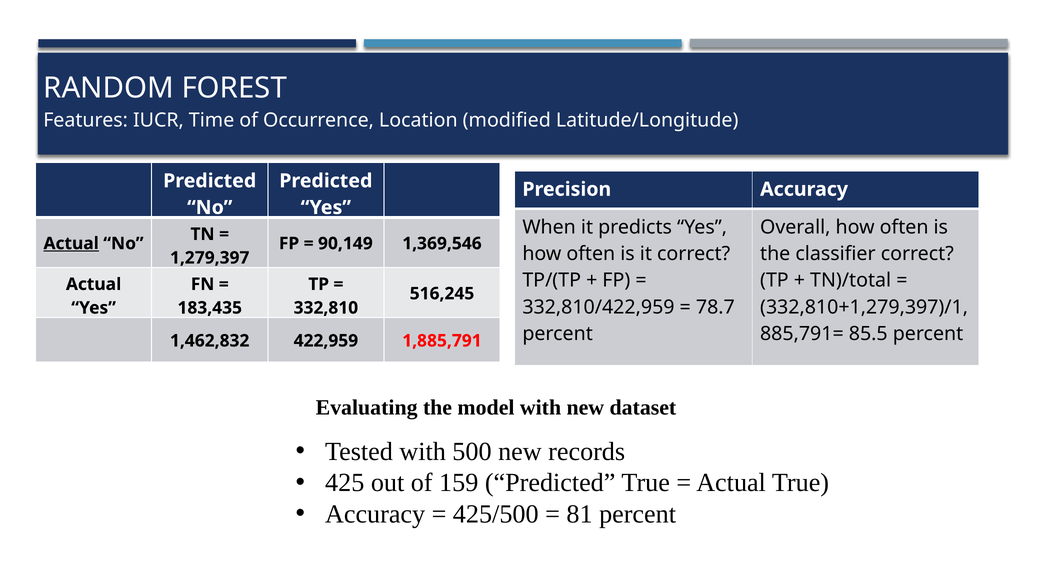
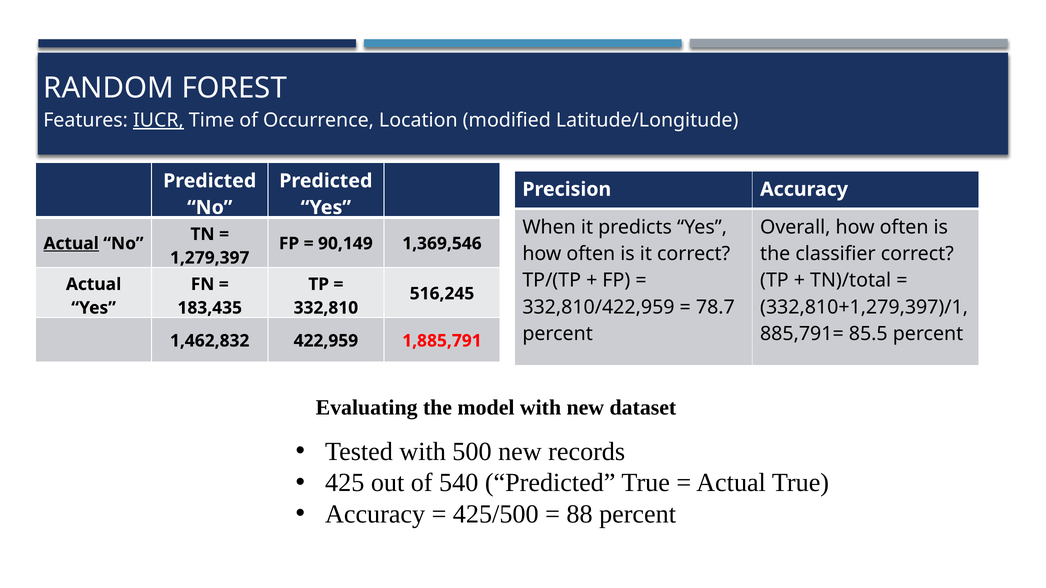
IUCR underline: none -> present (158, 120)
159: 159 -> 540 (459, 483)
81: 81 -> 88 (580, 515)
